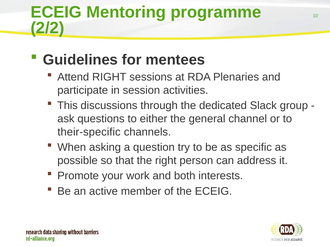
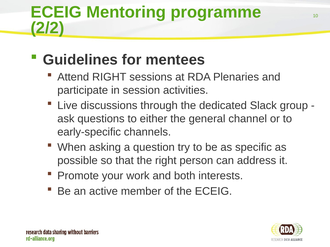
This: This -> Live (67, 106)
their-specific: their-specific -> early-specific (89, 132)
